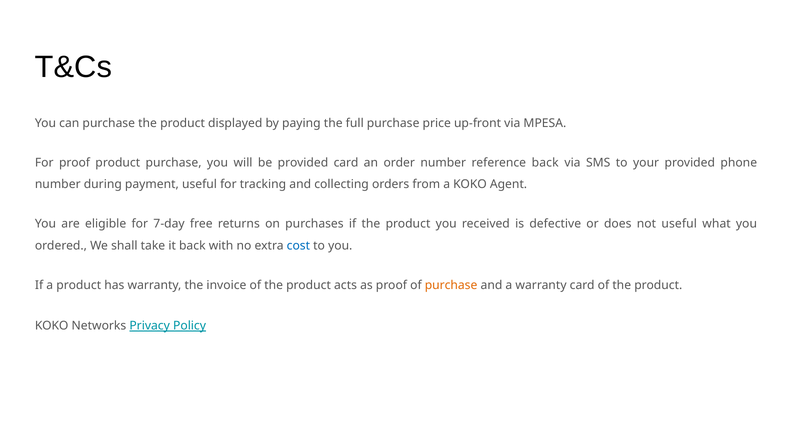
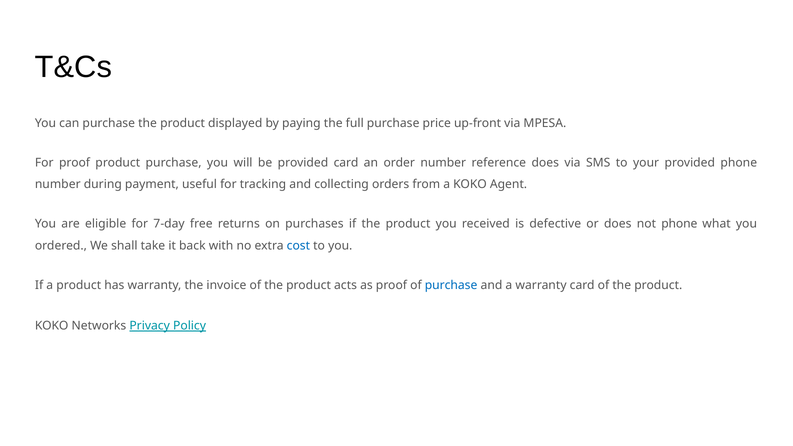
reference back: back -> does (545, 163)
not useful: useful -> phone (679, 224)
purchase colour: orange -> blue (451, 285)
